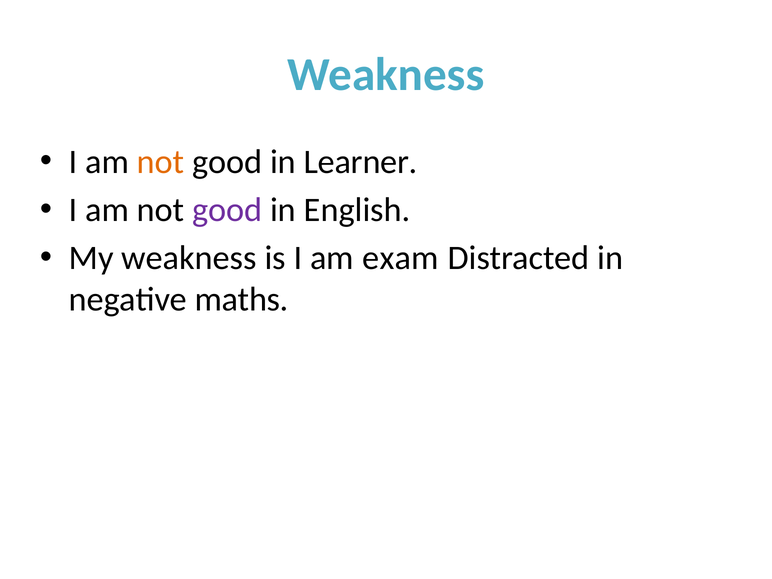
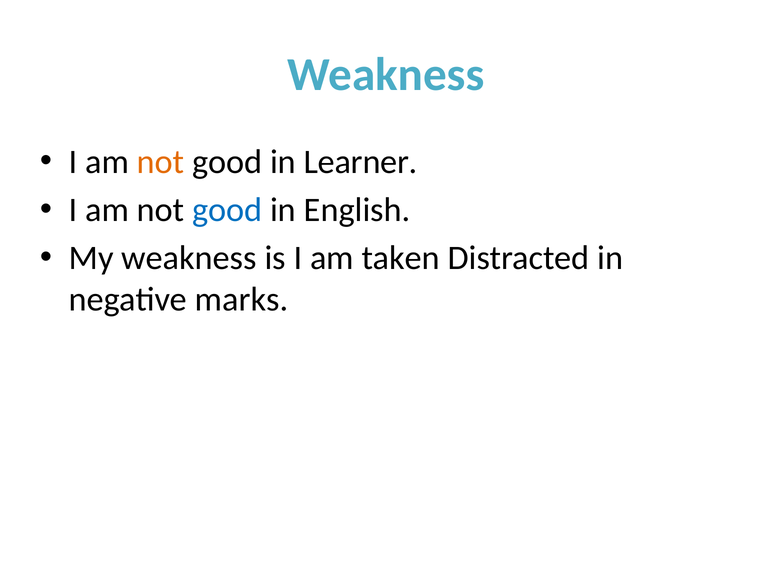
good colour: purple -> blue (227, 210)
exam: exam -> taken (401, 258)
maths: maths -> marks (242, 299)
